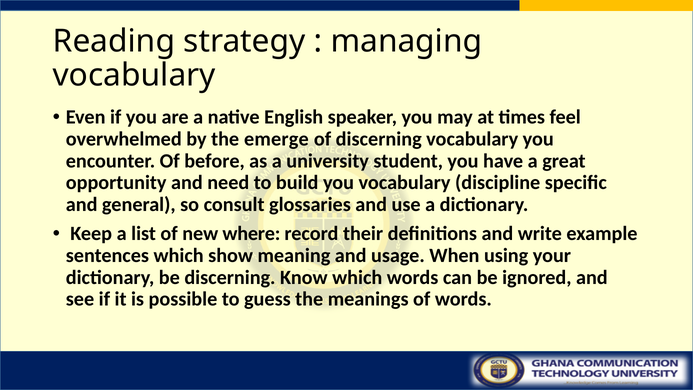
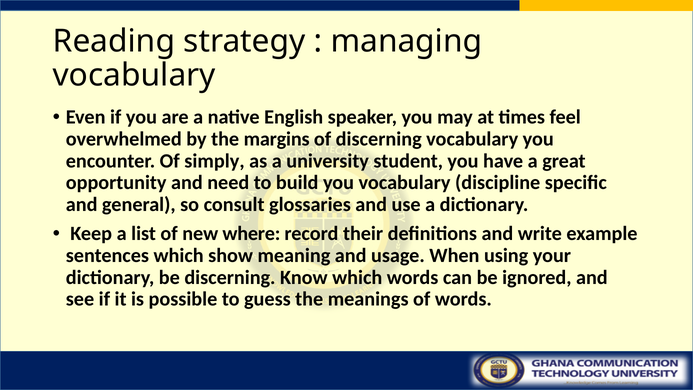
emerge: emerge -> margins (277, 139)
before: before -> simply (214, 161)
